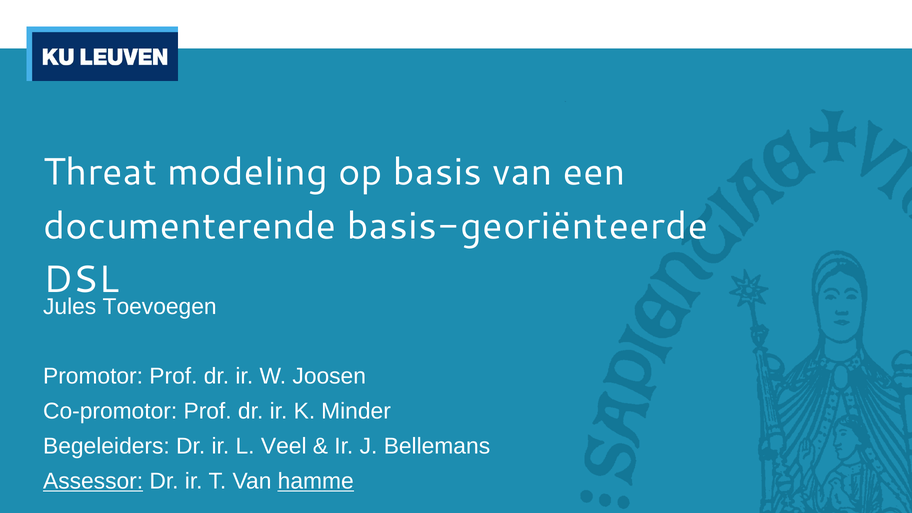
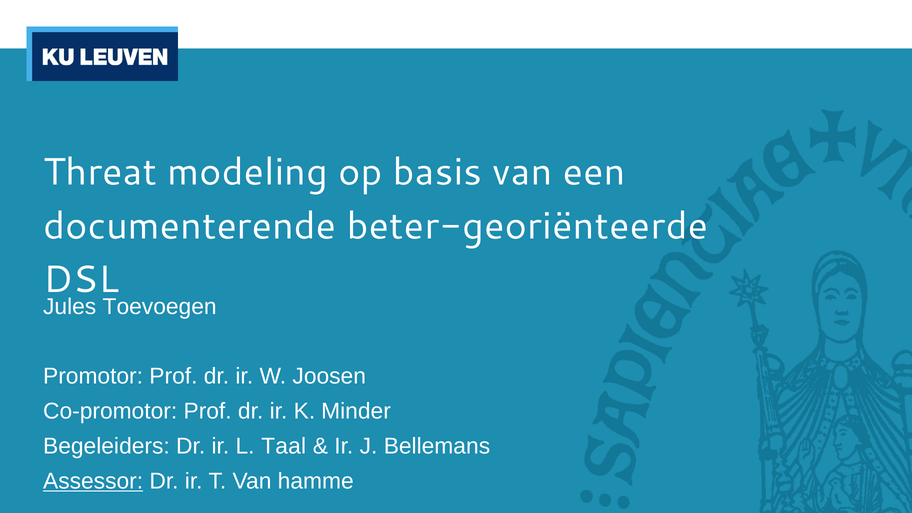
basis-georiënteerde: basis-georiënteerde -> beter-georiënteerde (527, 226)
Veel: Veel -> Taal (284, 446)
hamme underline: present -> none (316, 481)
